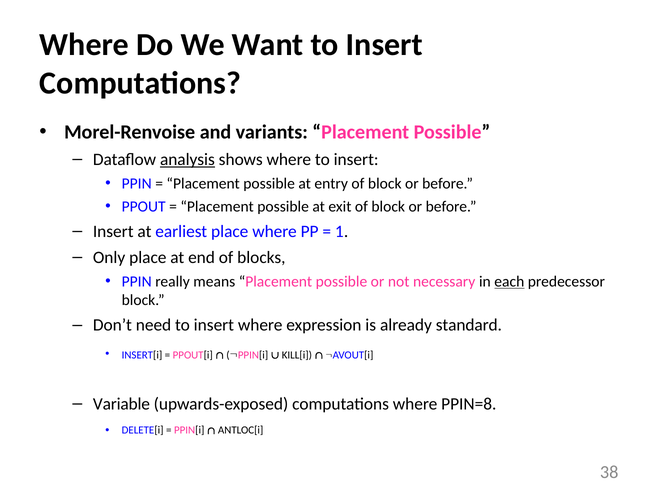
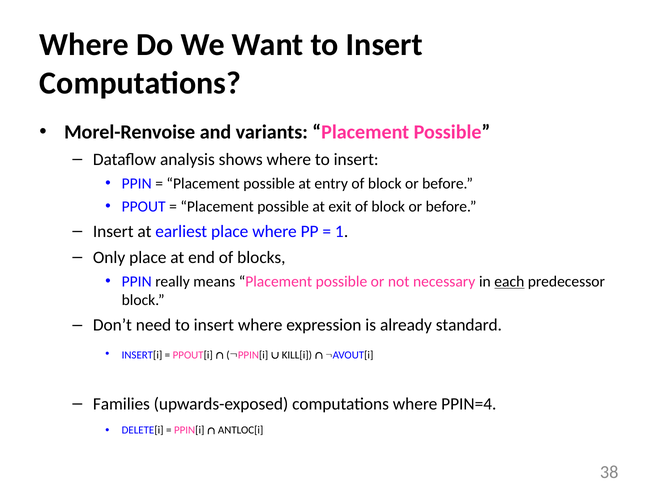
analysis underline: present -> none (187, 159)
Variable: Variable -> Families (121, 404)
PPIN=8: PPIN=8 -> PPIN=4 (469, 404)
